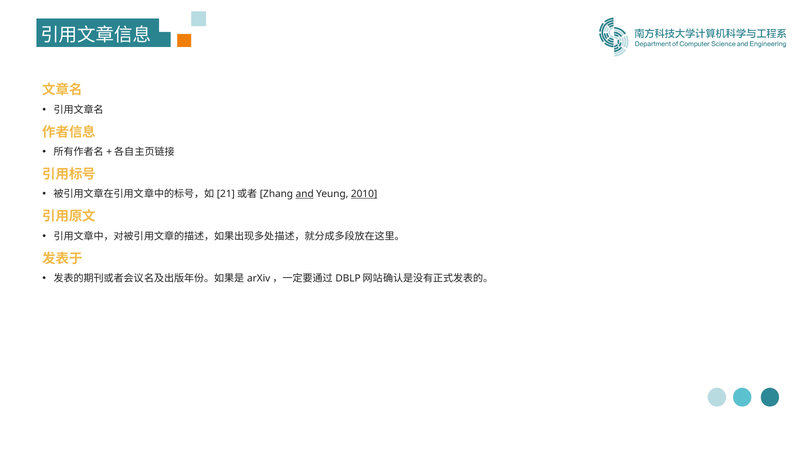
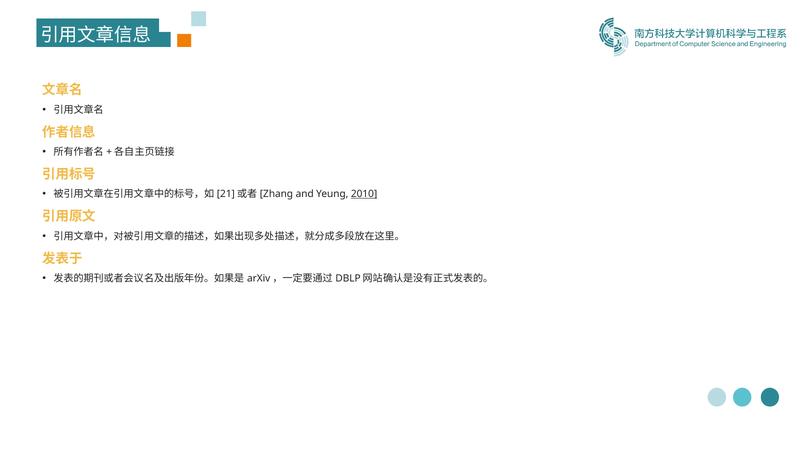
and underline: present -> none (305, 194)
